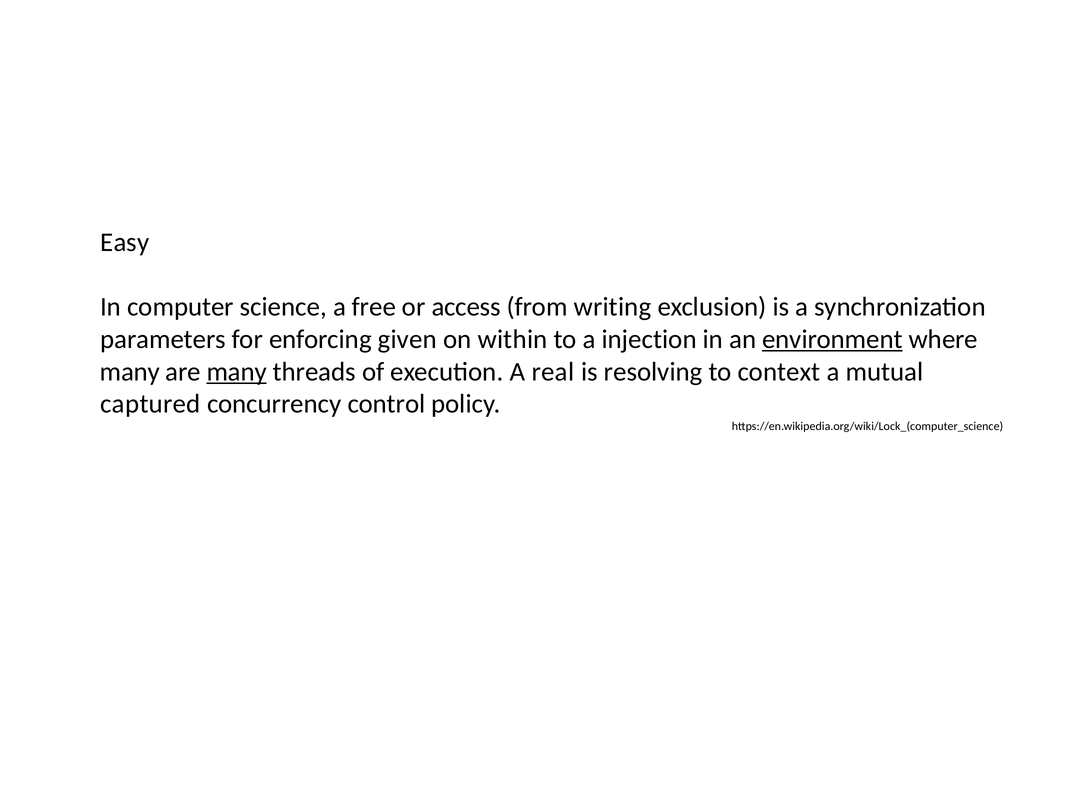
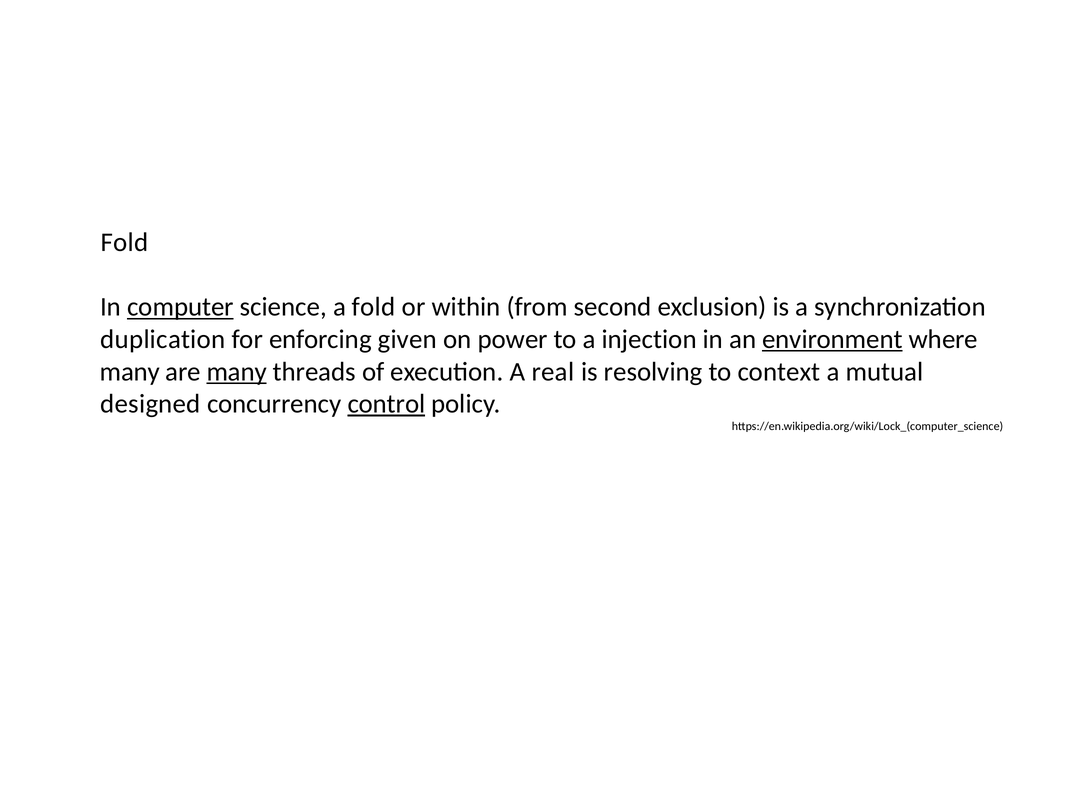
Easy: Easy -> Fold (125, 242)
computer underline: none -> present (180, 307)
a free: free -> fold (374, 307)
access: access -> within (466, 307)
writing: writing -> second (613, 307)
parameters: parameters -> duplication (163, 339)
within: within -> power (513, 339)
captured: captured -> designed (150, 404)
control underline: none -> present (386, 404)
